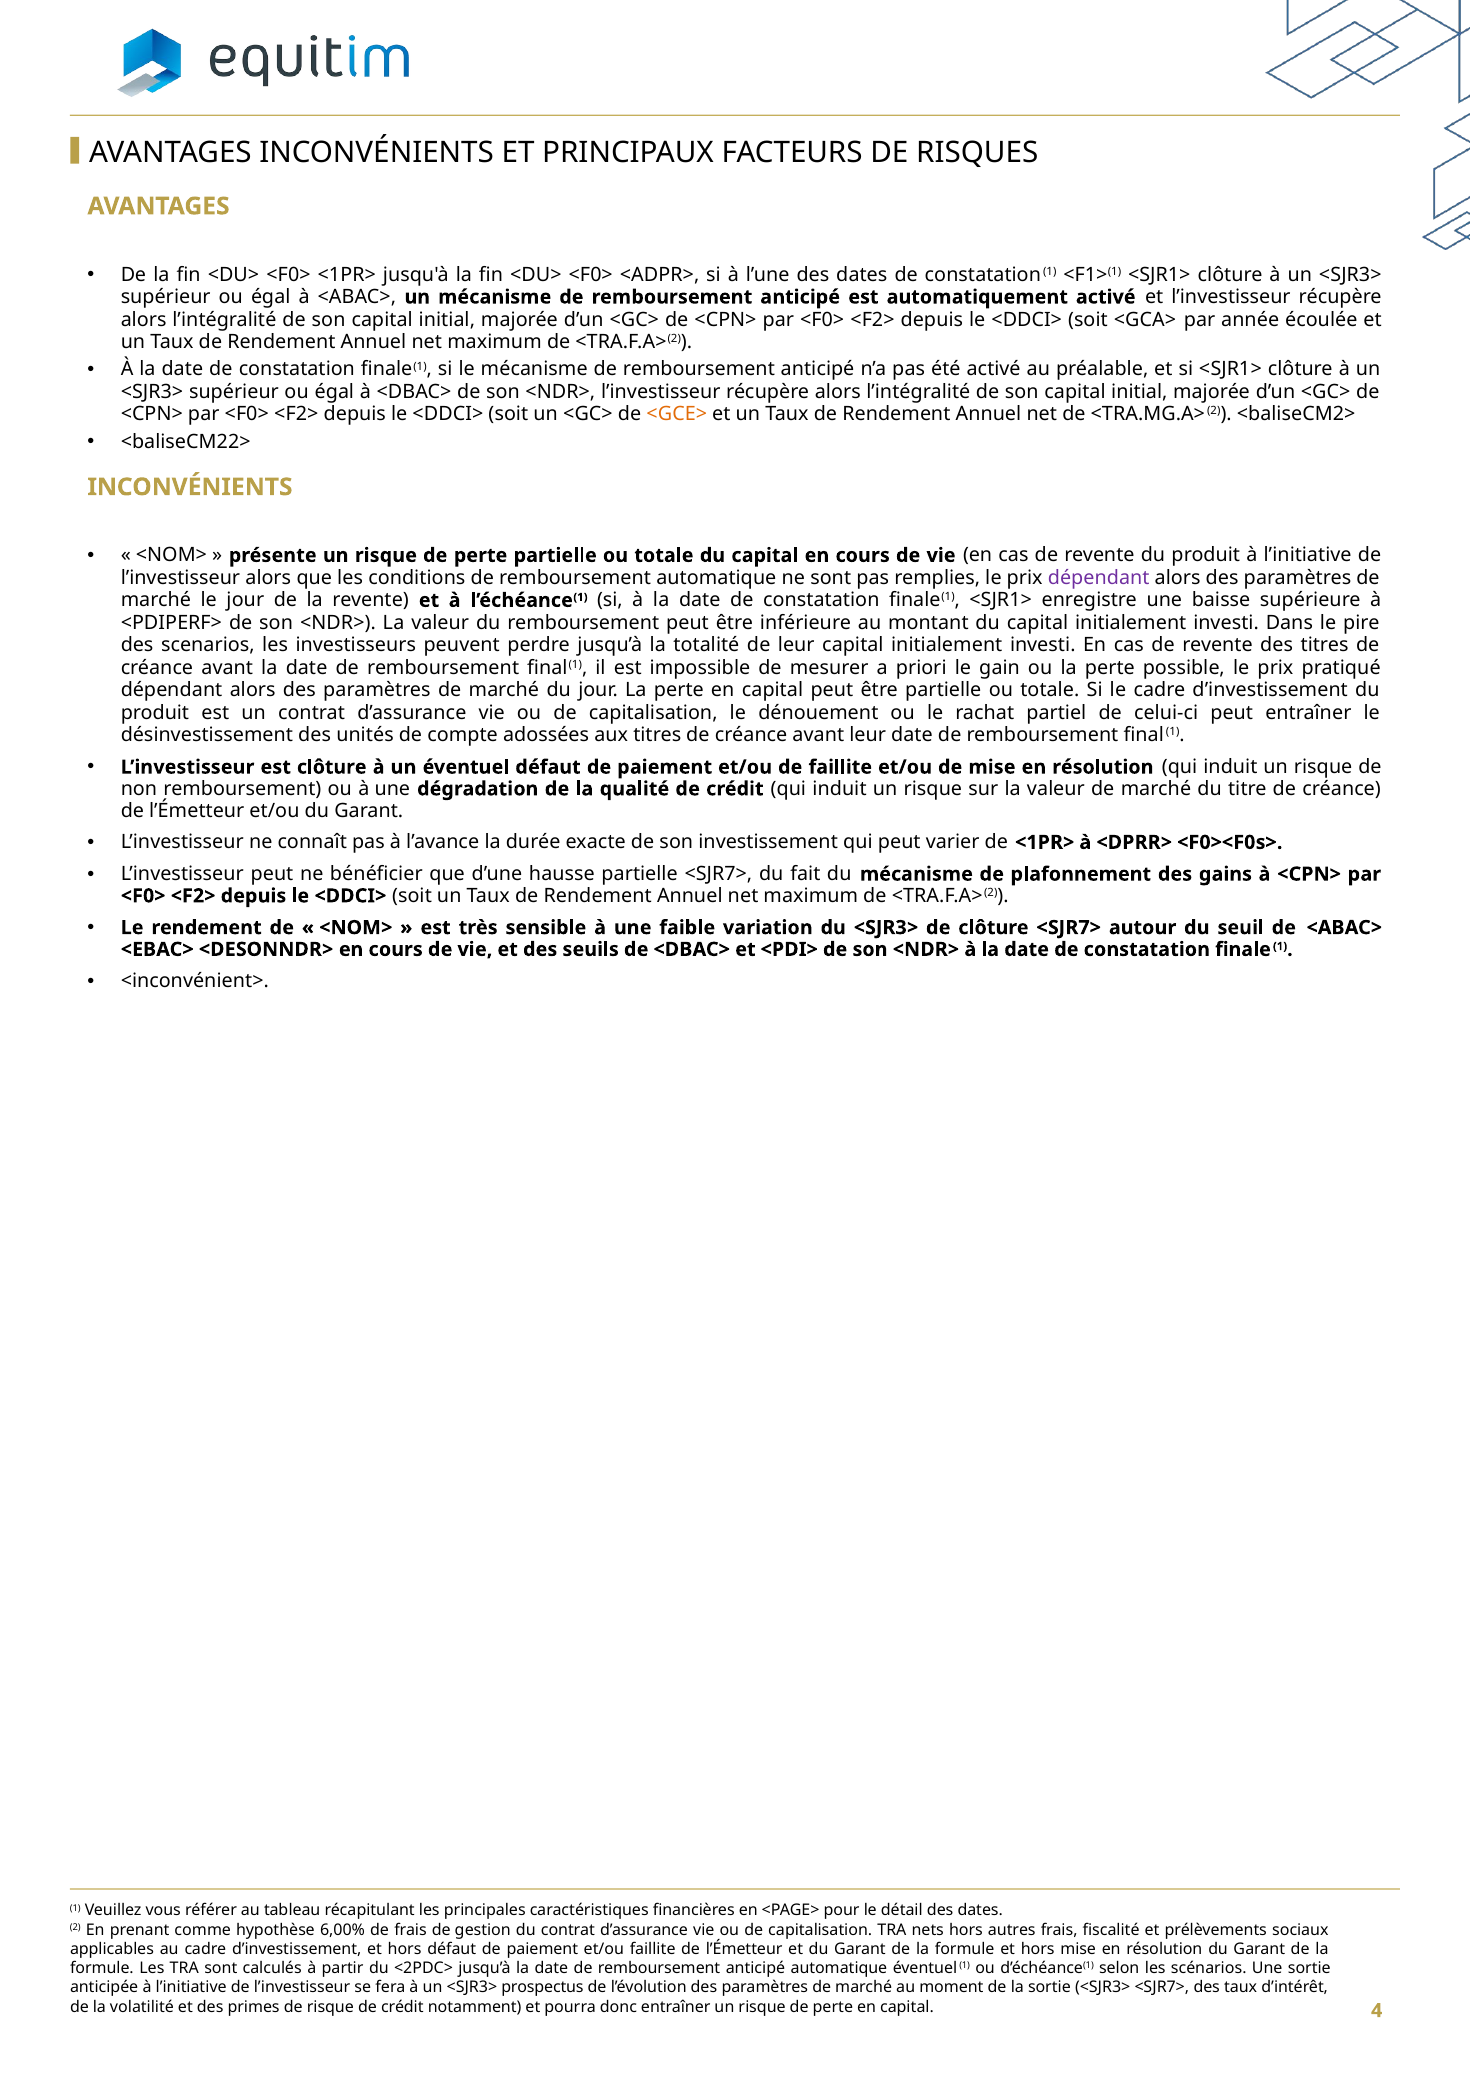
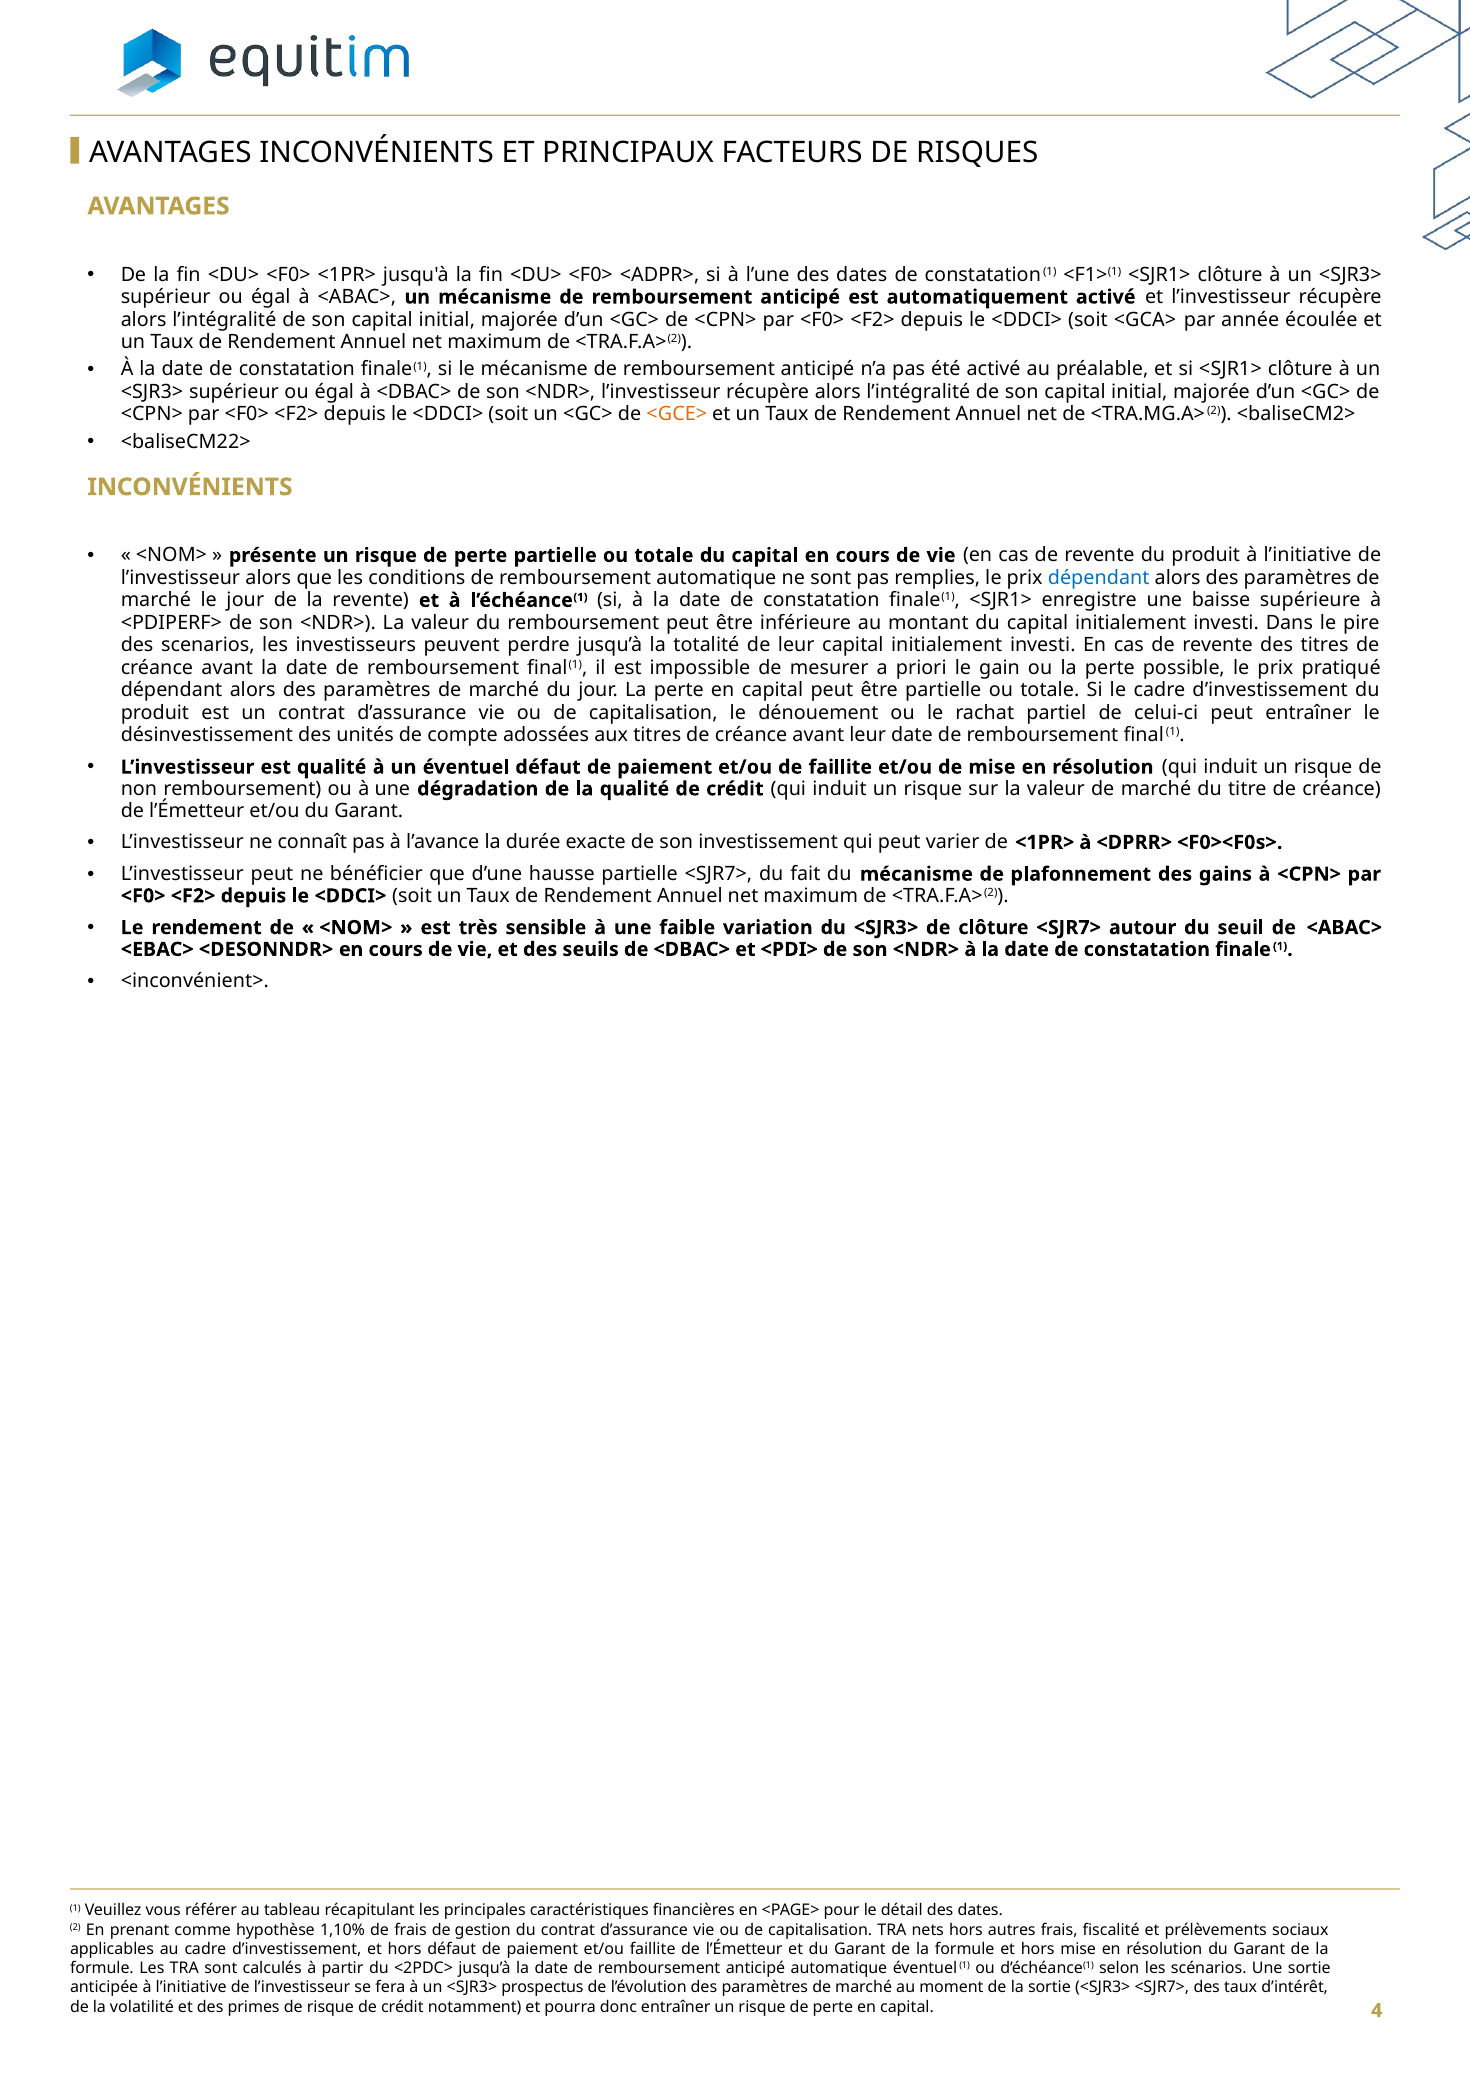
dépendant colour: purple -> blue (1099, 578)
est clôture: clôture -> qualité (332, 767)
6,00%: 6,00% -> 1,10% (343, 1929)
